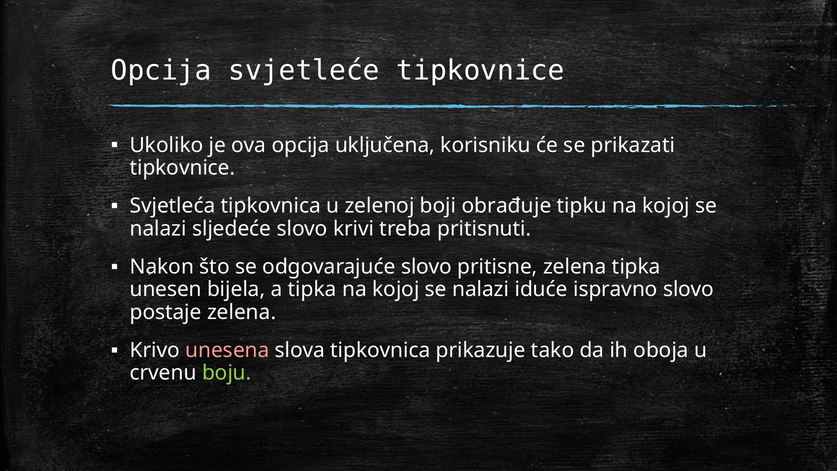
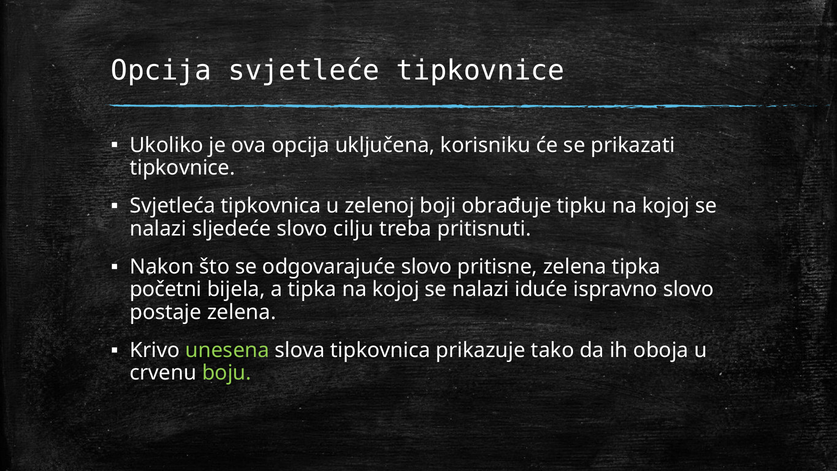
krivi: krivi -> cilju (353, 229)
unesen: unesen -> početni (166, 290)
unesena colour: pink -> light green (227, 350)
